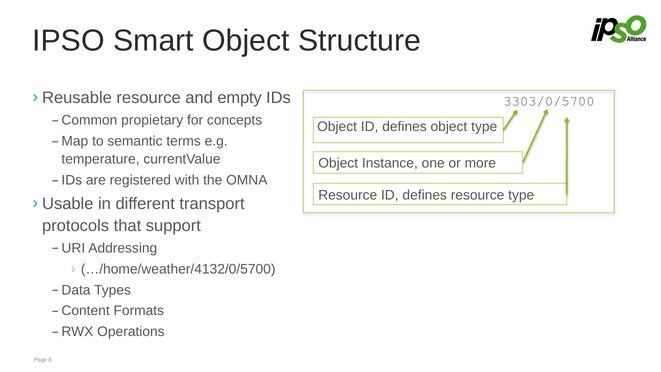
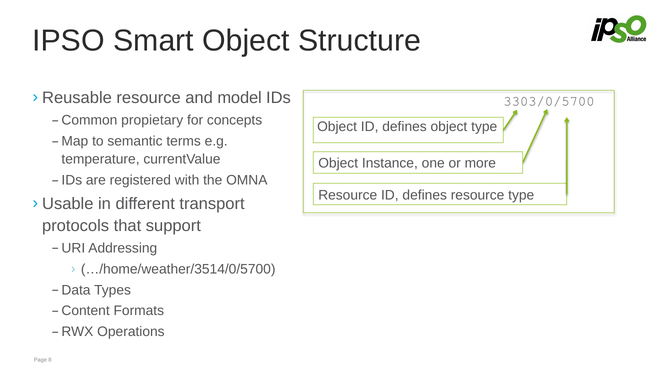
empty: empty -> model (240, 98)
…/home/weather/4132/0/5700: …/home/weather/4132/0/5700 -> …/home/weather/3514/0/5700 (178, 269)
